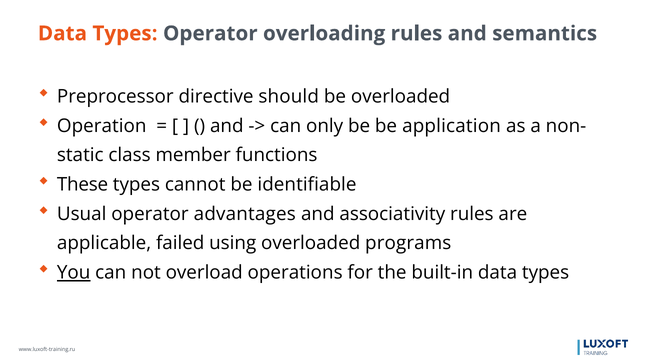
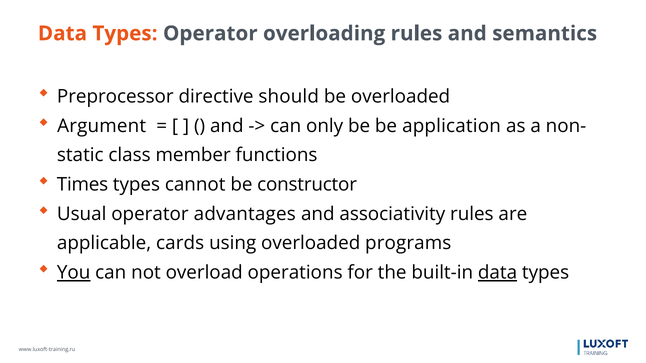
Operation: Operation -> Argument (102, 126)
These: These -> Times (83, 185)
identifiable: identifiable -> constructor (307, 185)
failed: failed -> cards (180, 244)
data underline: none -> present (498, 273)
